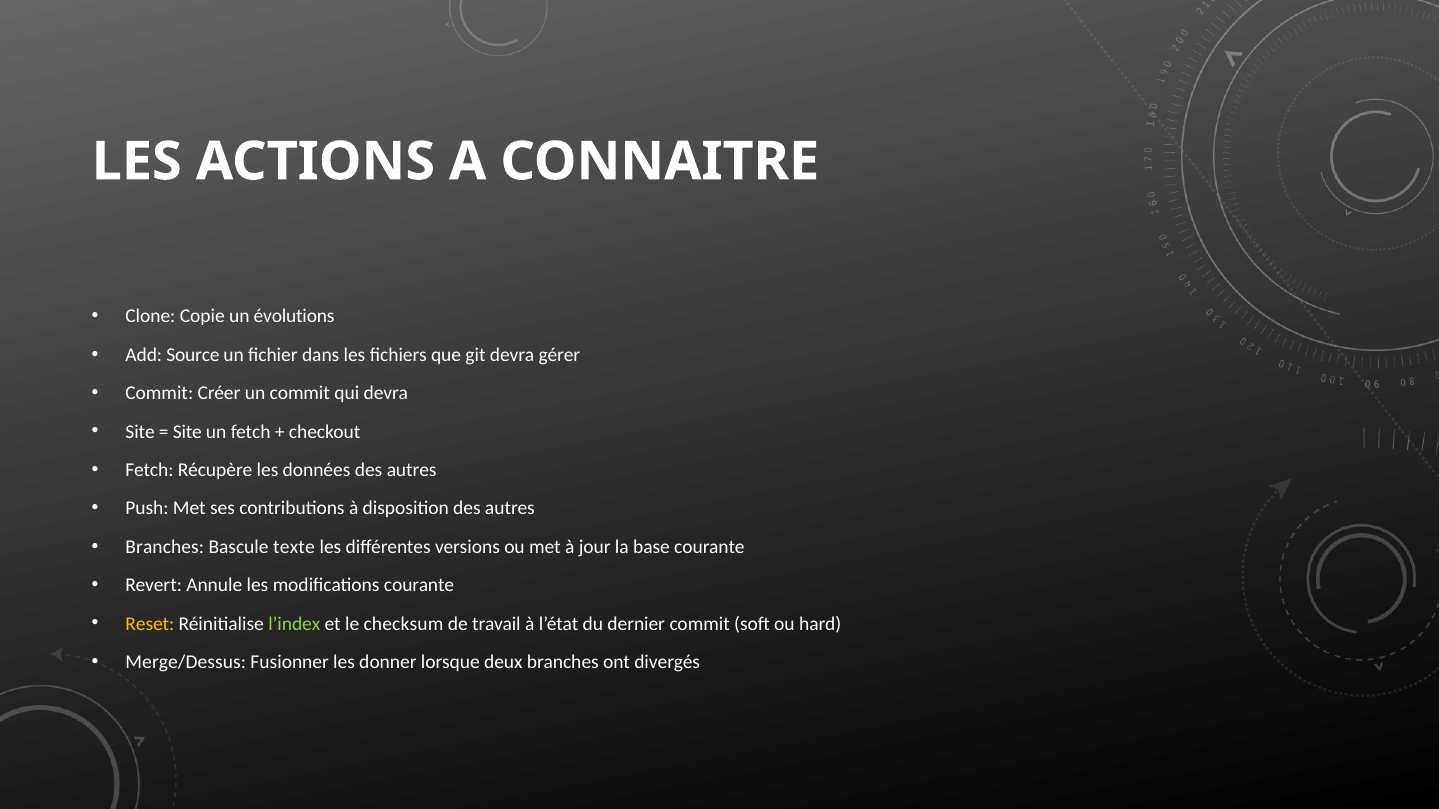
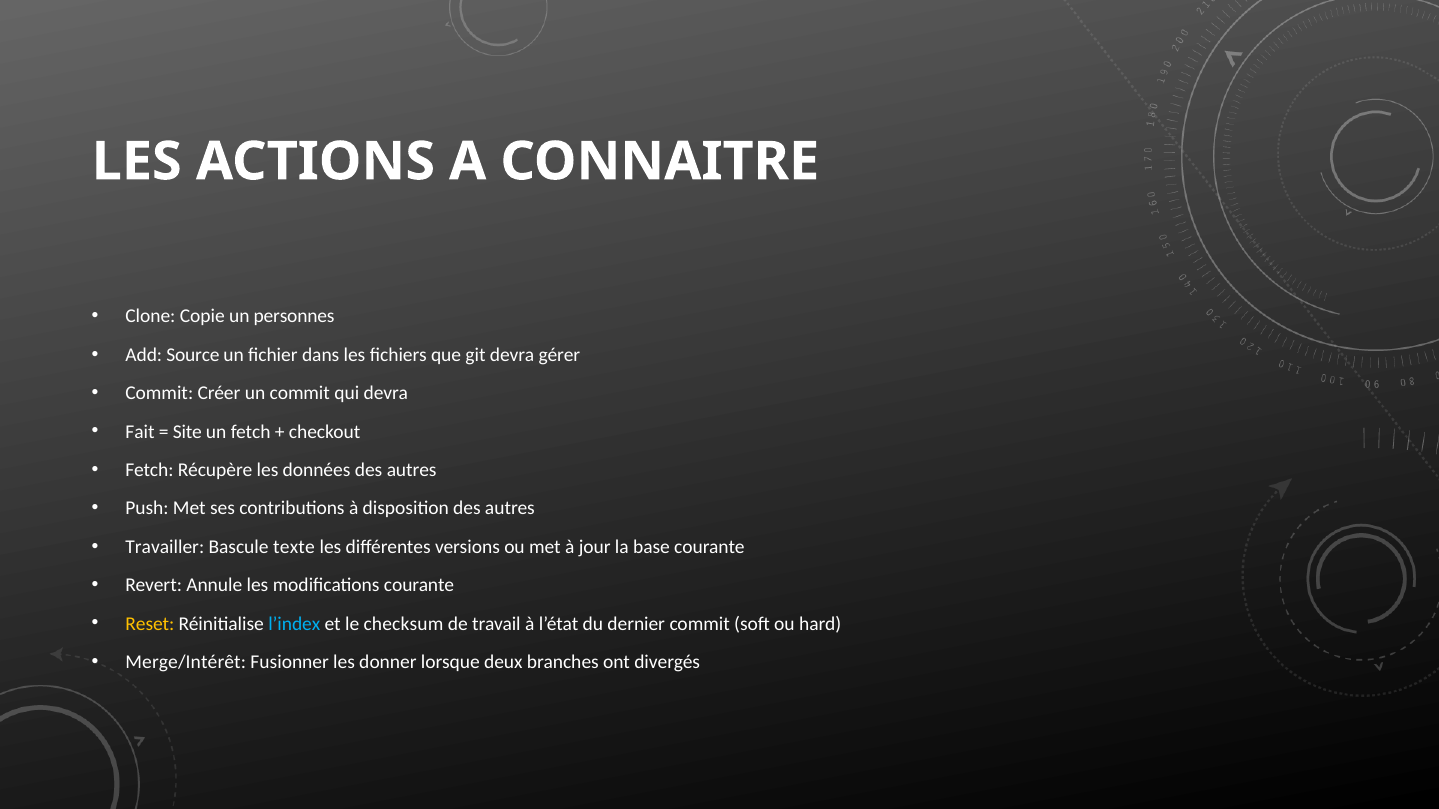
évolutions: évolutions -> personnes (294, 317)
Site: Site -> Fait (140, 432)
Branches: Branches -> Travailler (165, 547)
l’index colour: light green -> light blue (294, 624)
Merge/Dessus: Merge/Dessus -> Merge/Intérêt (186, 662)
